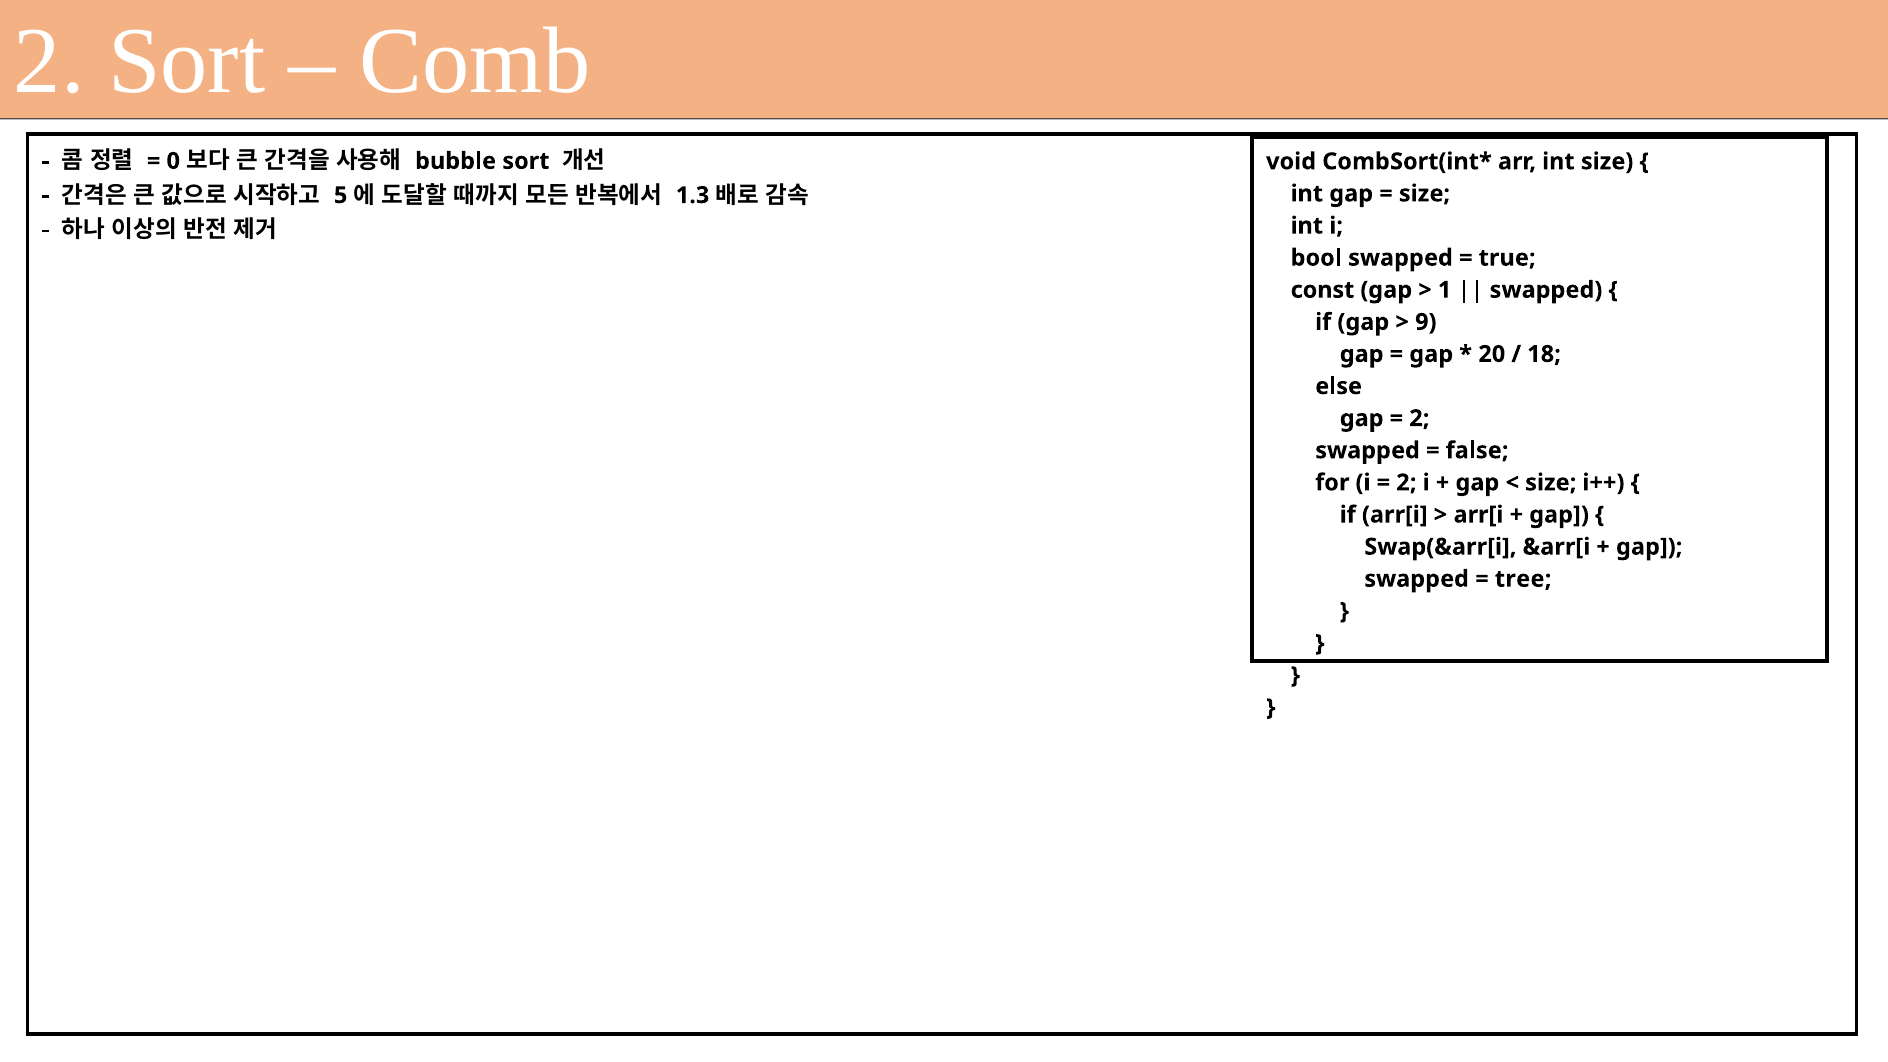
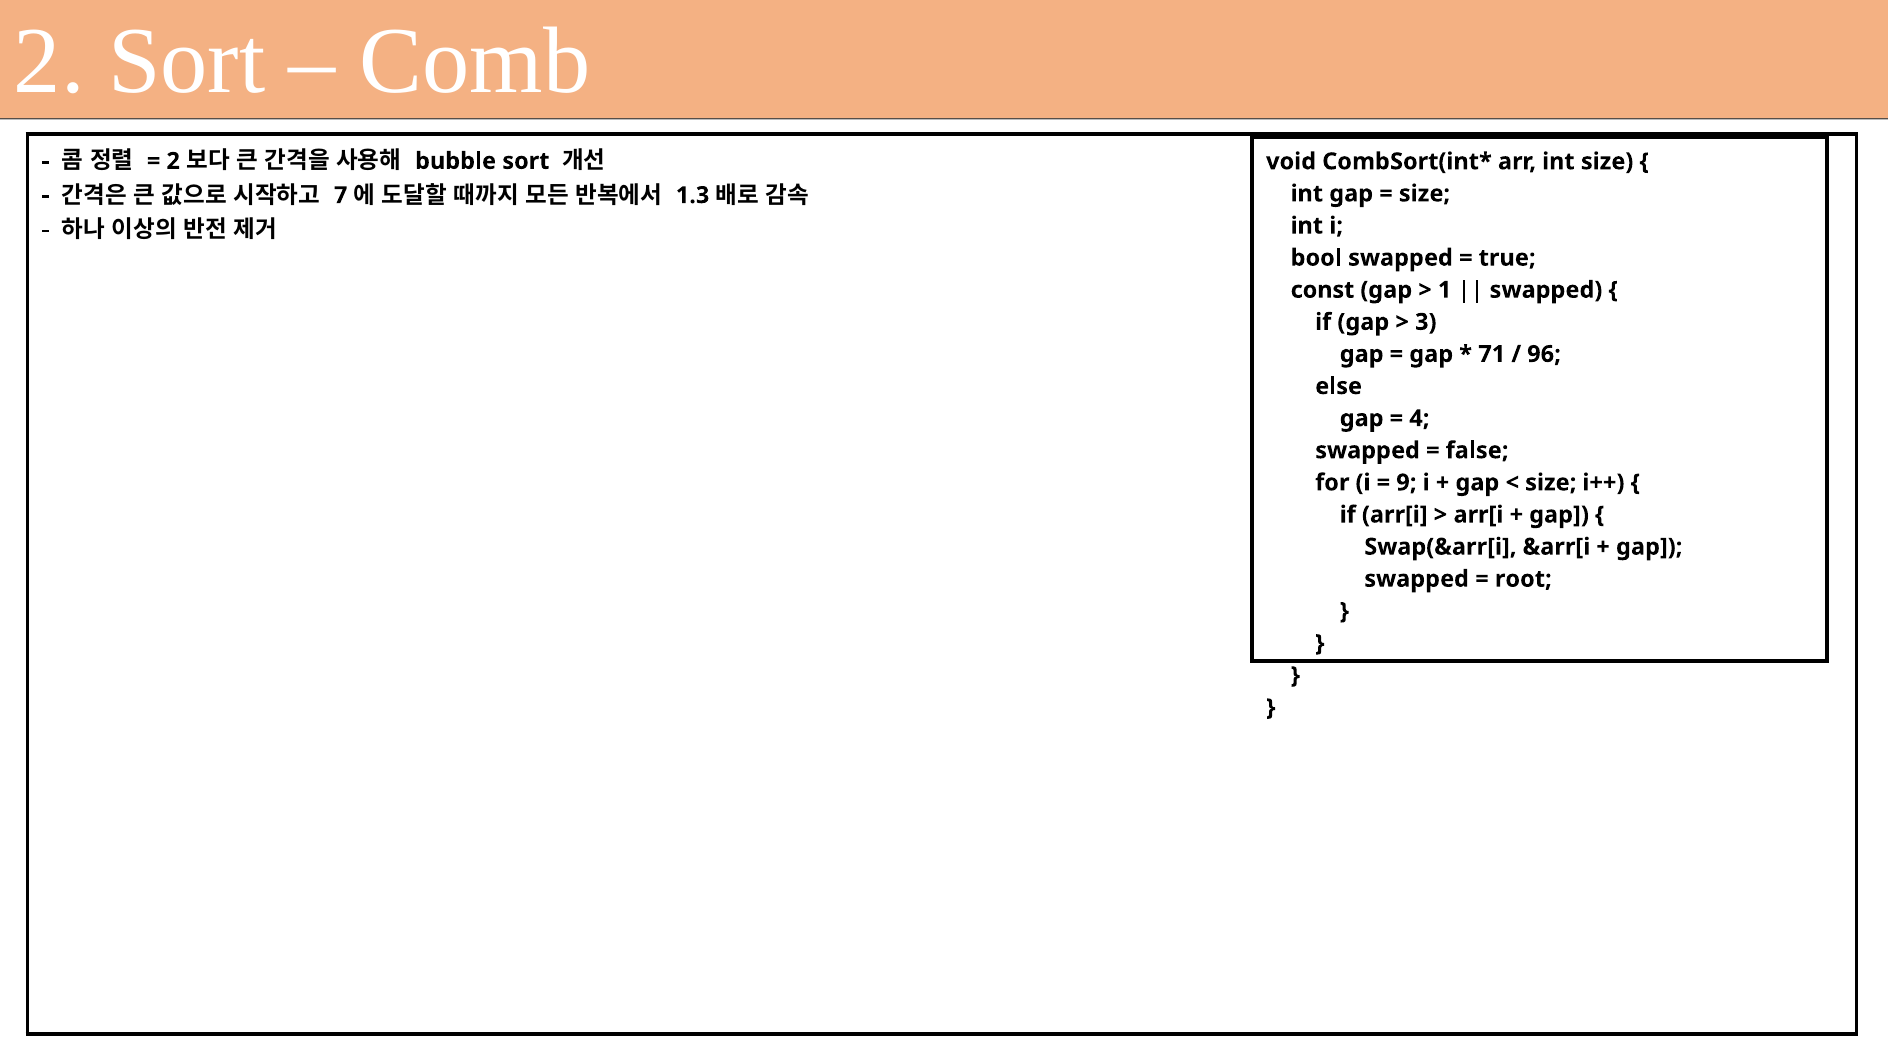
0: 0 -> 2 (173, 161)
5: 5 -> 7 (341, 195)
9: 9 -> 3 (1426, 322)
20: 20 -> 71 (1492, 354)
18: 18 -> 96 (1544, 354)
2: 2 -> 4 (1419, 418)
2: 2 -> 9 (1406, 483)
tree: tree -> root (1523, 579)
